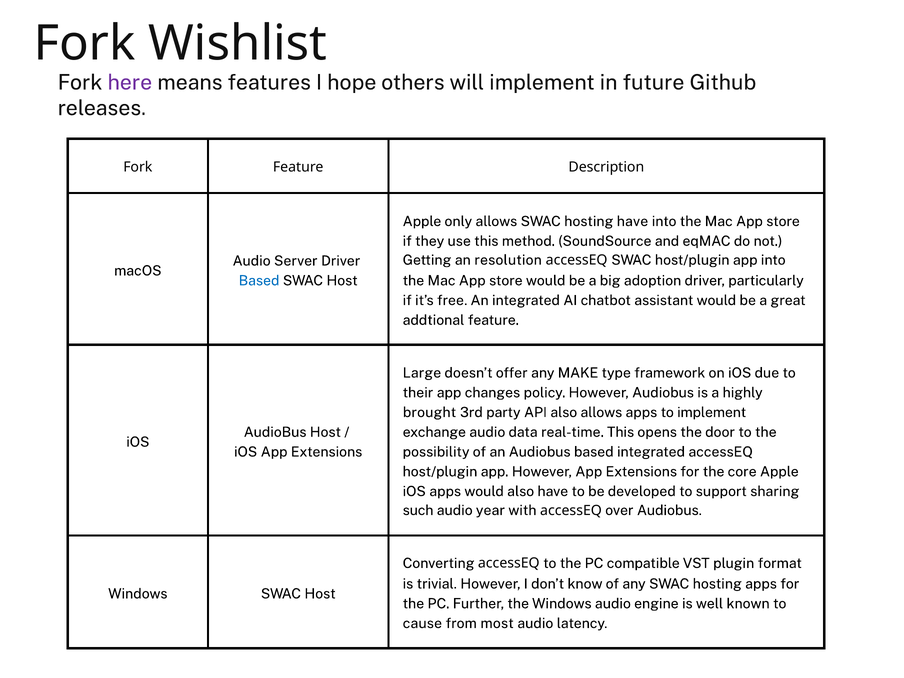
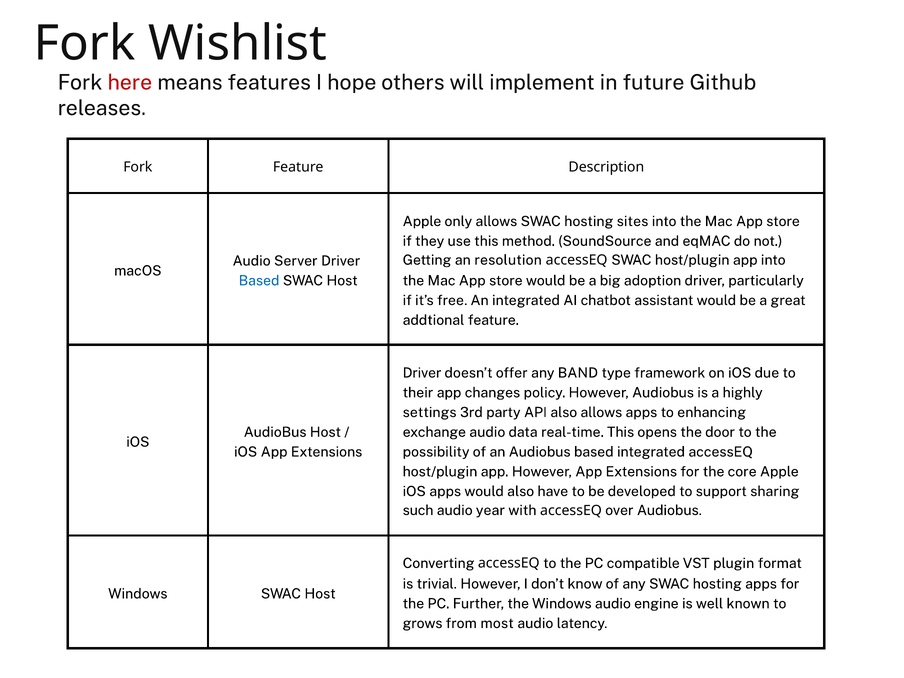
here colour: purple -> red (130, 82)
hosting have: have -> sites (633, 221)
Large: Large -> Driver (422, 373)
MAKE: MAKE -> BAND (578, 373)
brought: brought -> settings (430, 412)
to implement: implement -> enhancing (712, 412)
cause: cause -> grows (423, 623)
